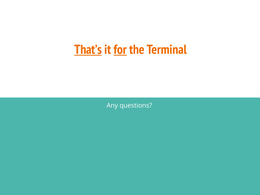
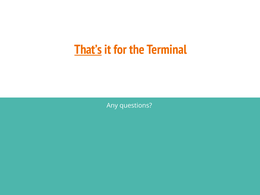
for underline: present -> none (120, 50)
